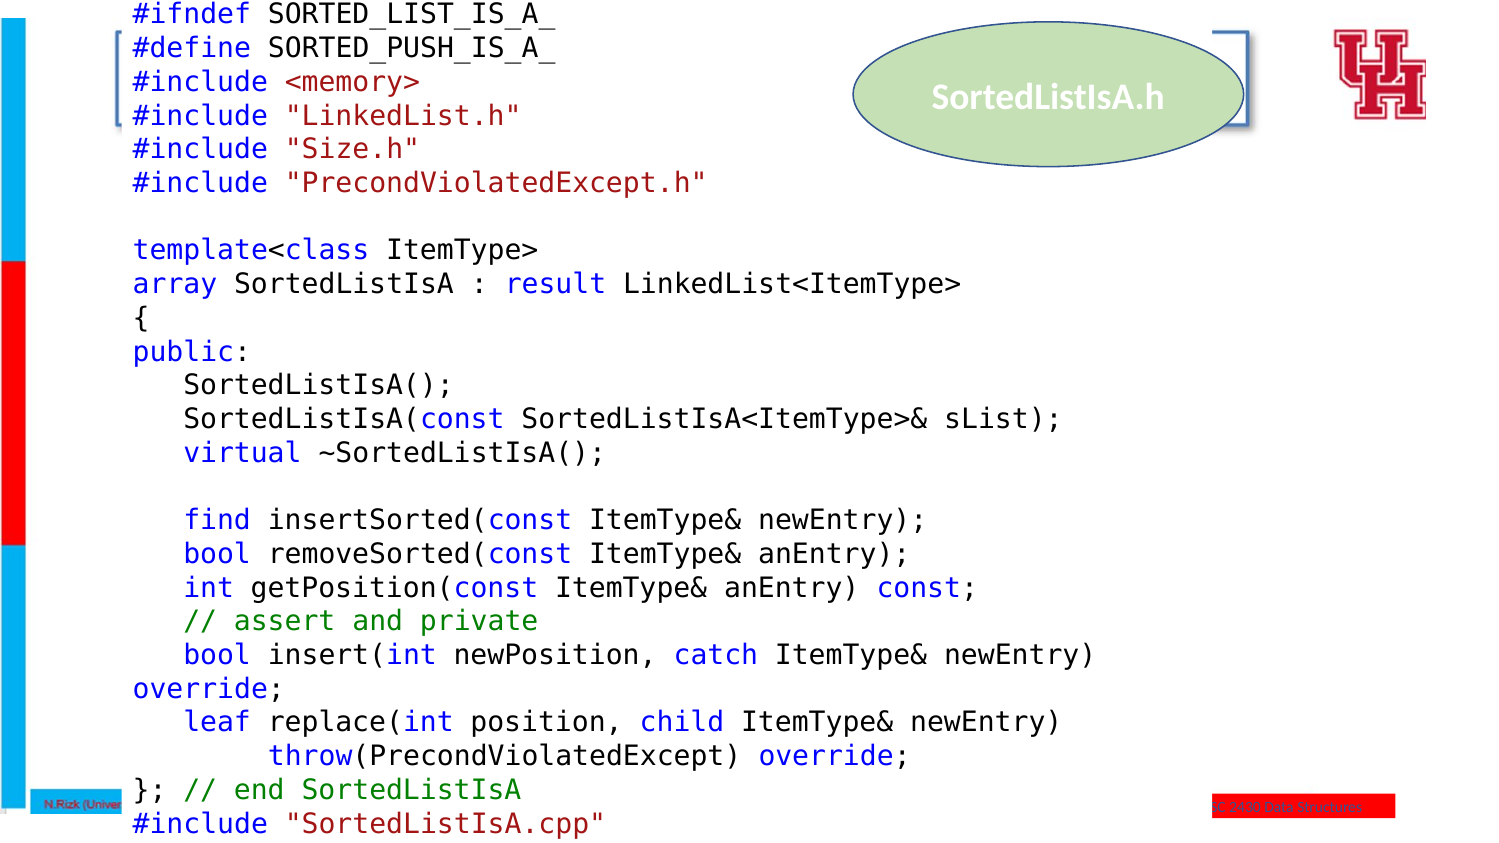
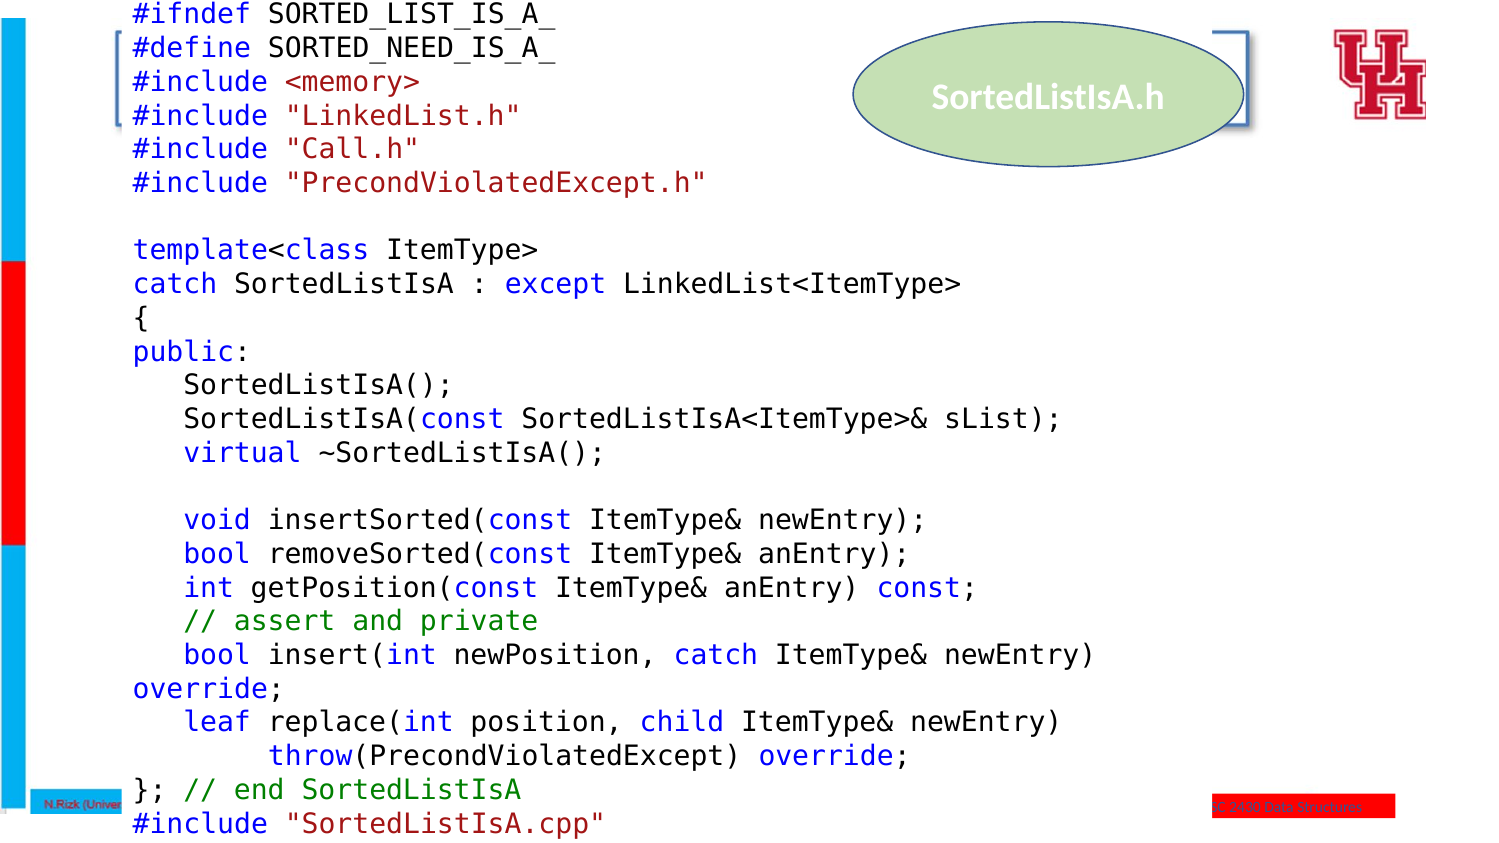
SORTED_PUSH_IS_A_: SORTED_PUSH_IS_A_ -> SORTED_NEED_IS_A_ (412, 48)
Size.h: Size.h -> Call.h (352, 149)
array: array -> catch (175, 284)
result: result -> except (556, 284)
find: find -> void (217, 520)
